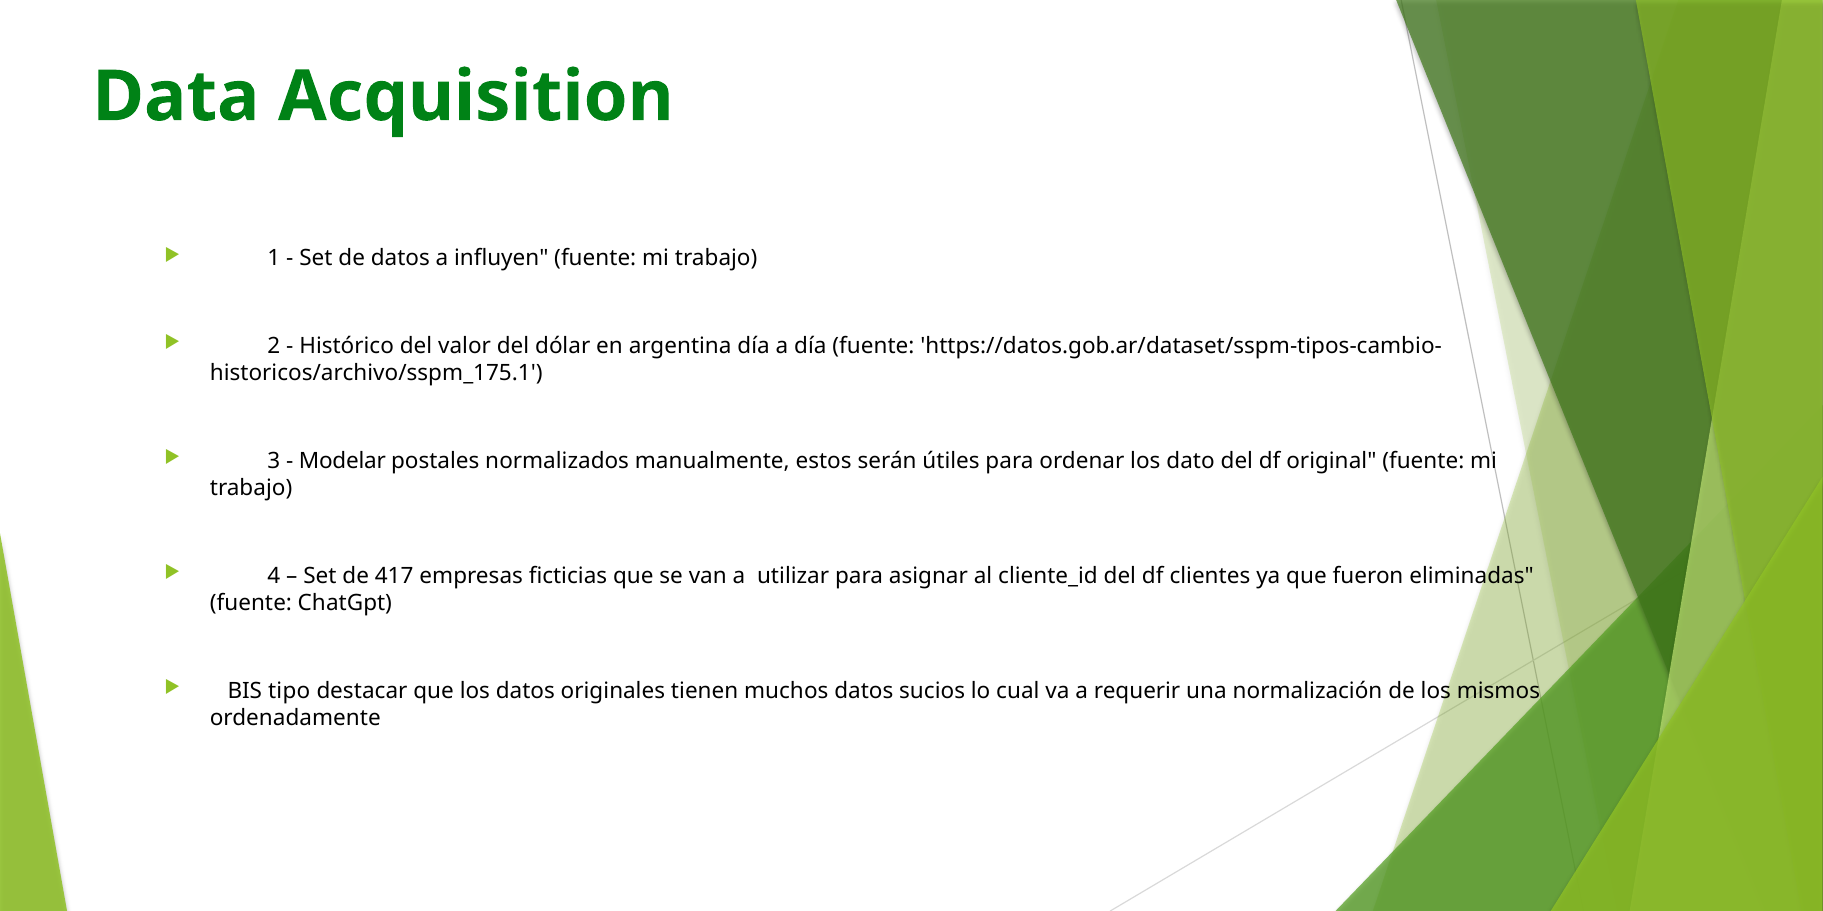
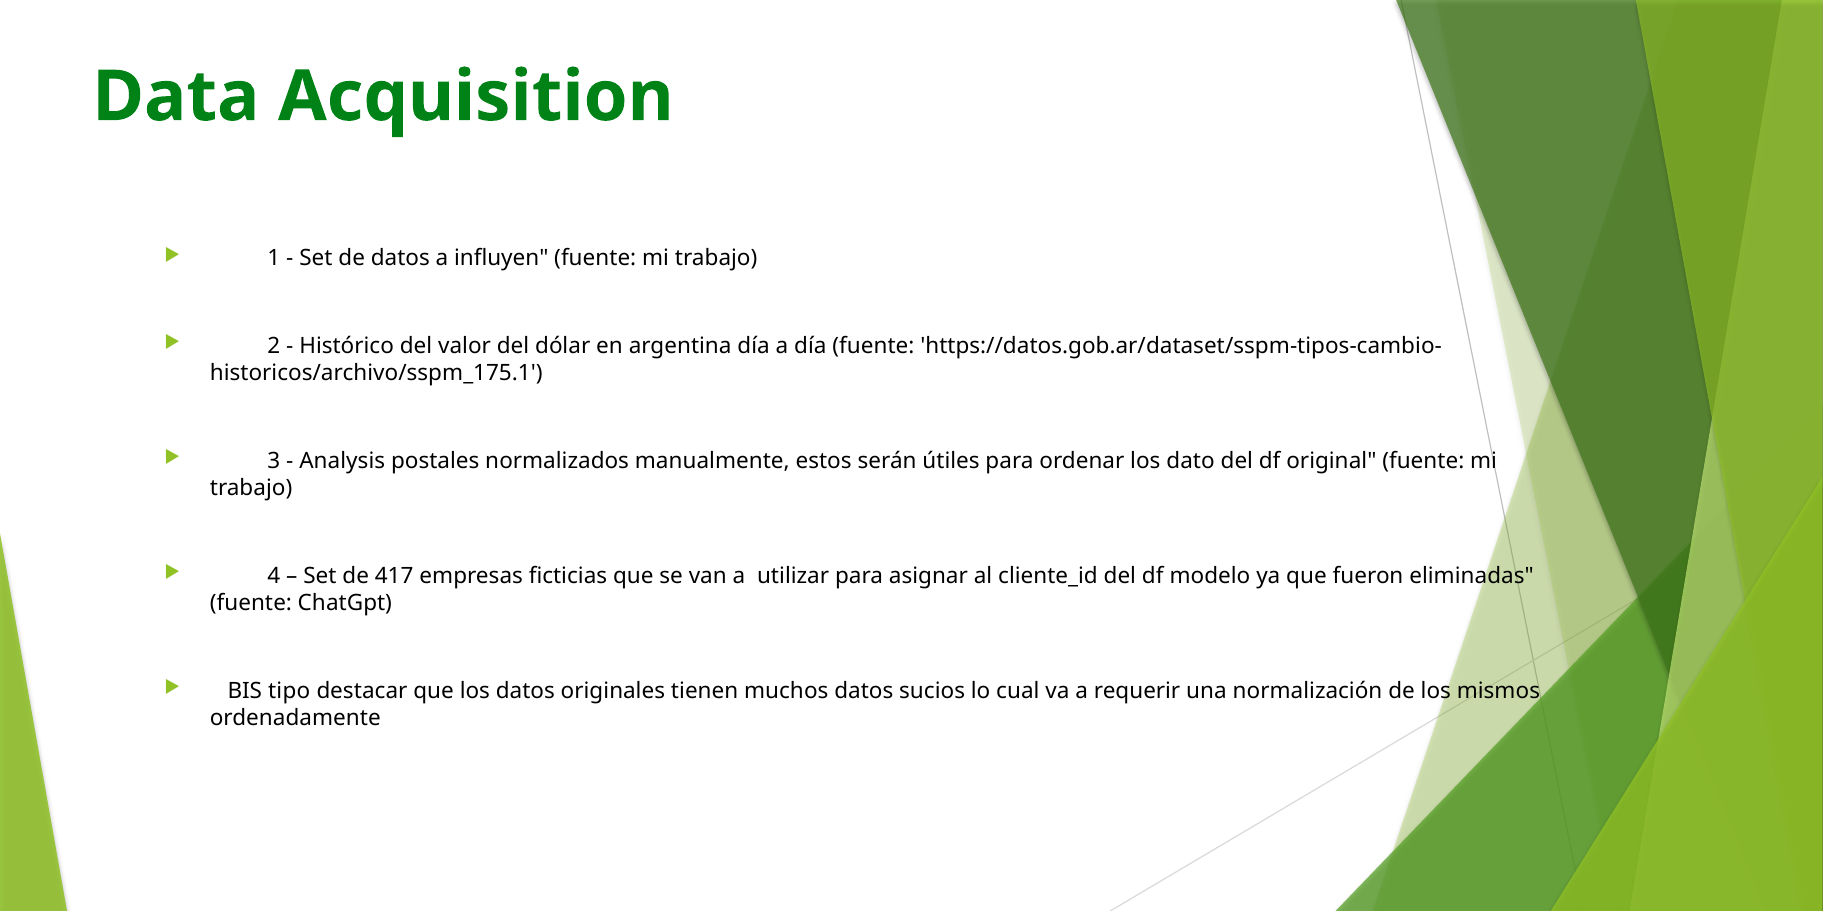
Modelar: Modelar -> Analysis (342, 461)
clientes: clientes -> modelo (1210, 576)
